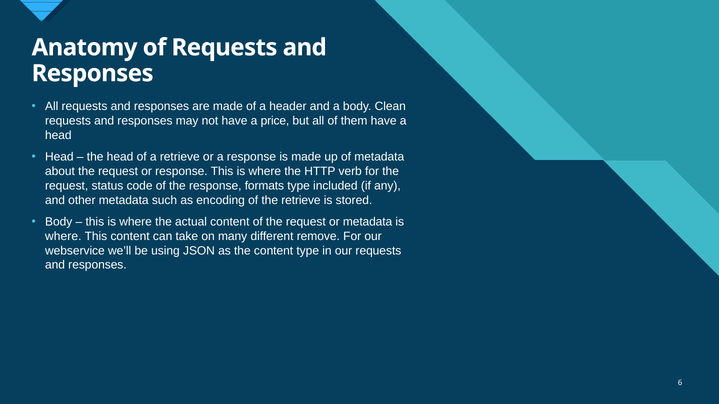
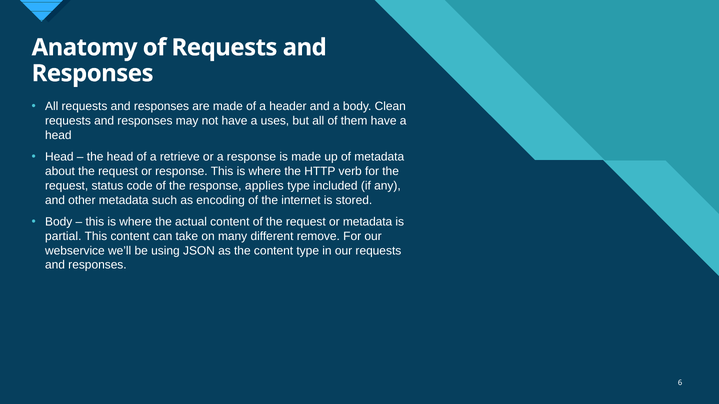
price: price -> uses (275, 121)
formats: formats -> applies (264, 186)
the retrieve: retrieve -> internet (301, 200)
where: where -> partial (63, 237)
